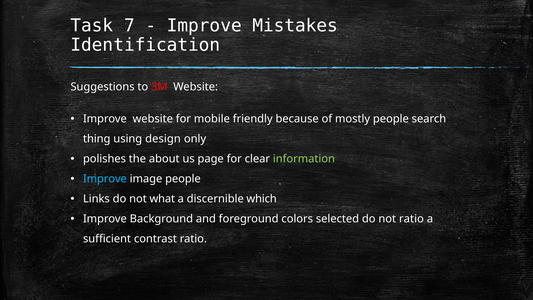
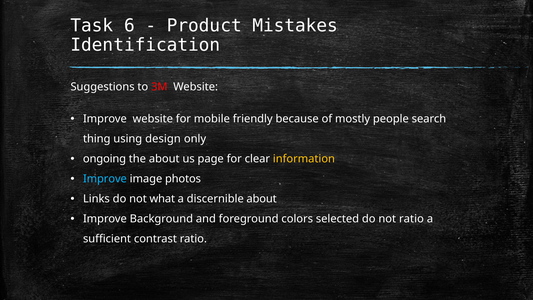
7: 7 -> 6 (129, 26)
Improve: Improve -> Product (204, 26)
polishes: polishes -> ongoing (105, 159)
information colour: light green -> yellow (304, 159)
image people: people -> photos (183, 179)
discernible which: which -> about (262, 199)
